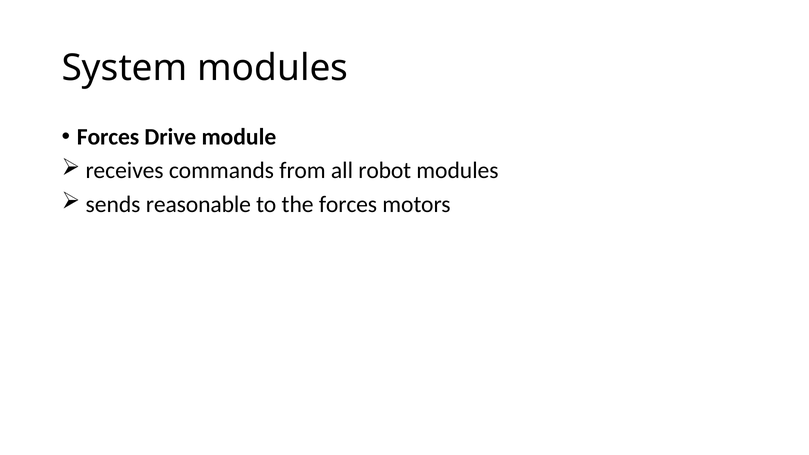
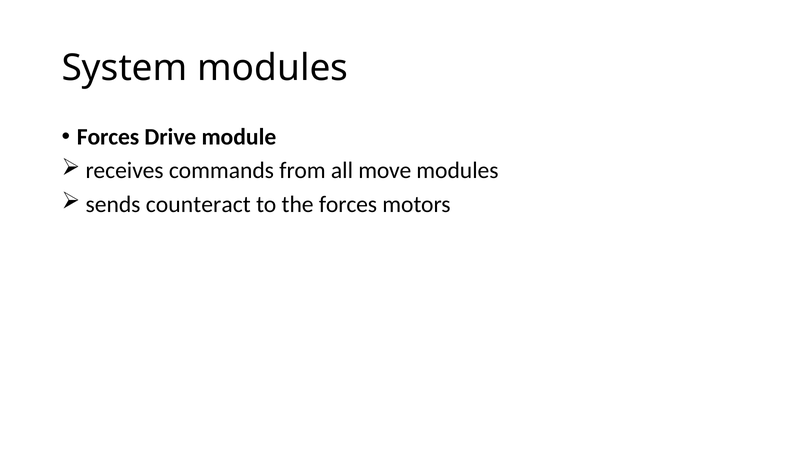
robot: robot -> move (385, 171)
reasonable: reasonable -> counteract (198, 205)
